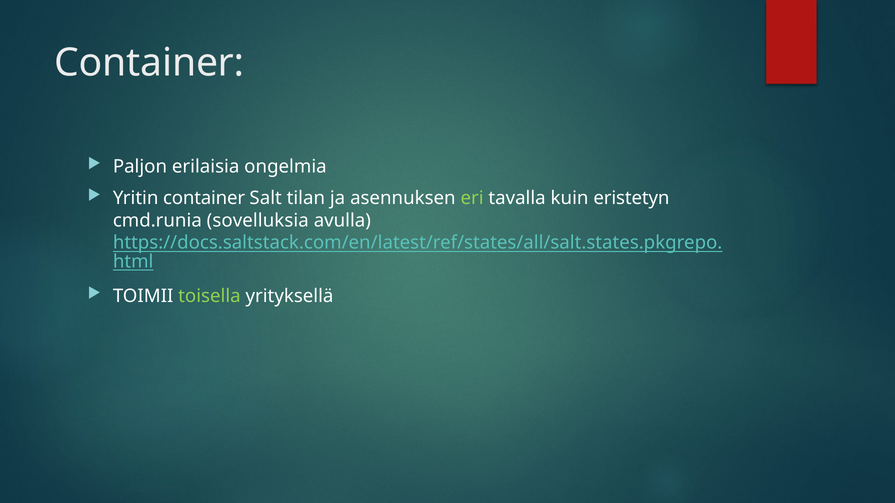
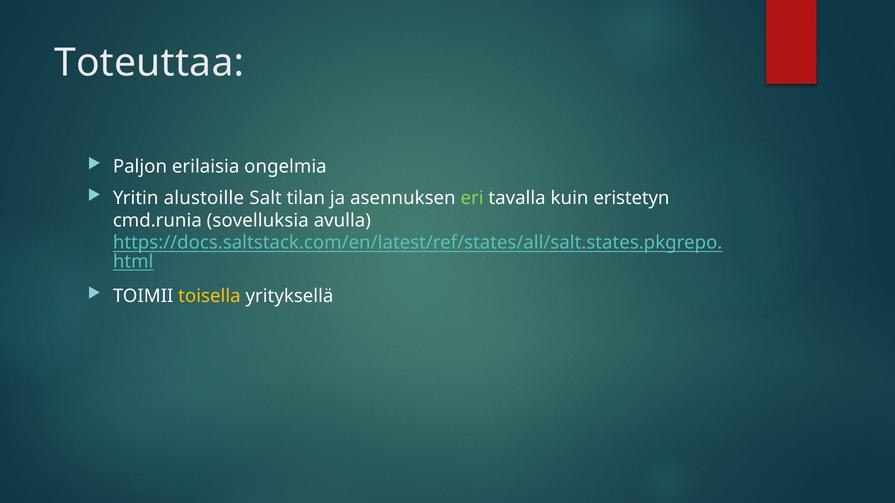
Container: Container -> Toteuttaa (149, 63)
Yritin container: container -> alustoille (204, 198)
toisella colour: light green -> yellow (209, 297)
